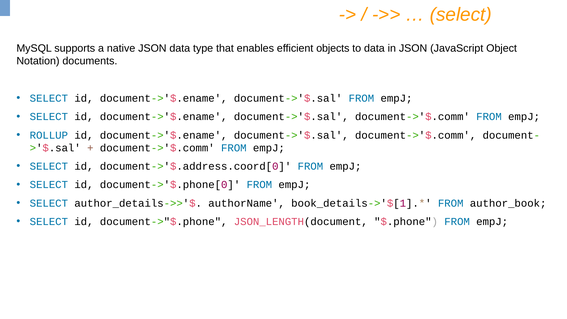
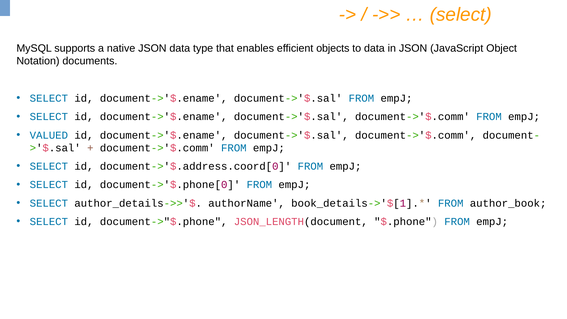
ROLLUP: ROLLUP -> VALUED (49, 135)
